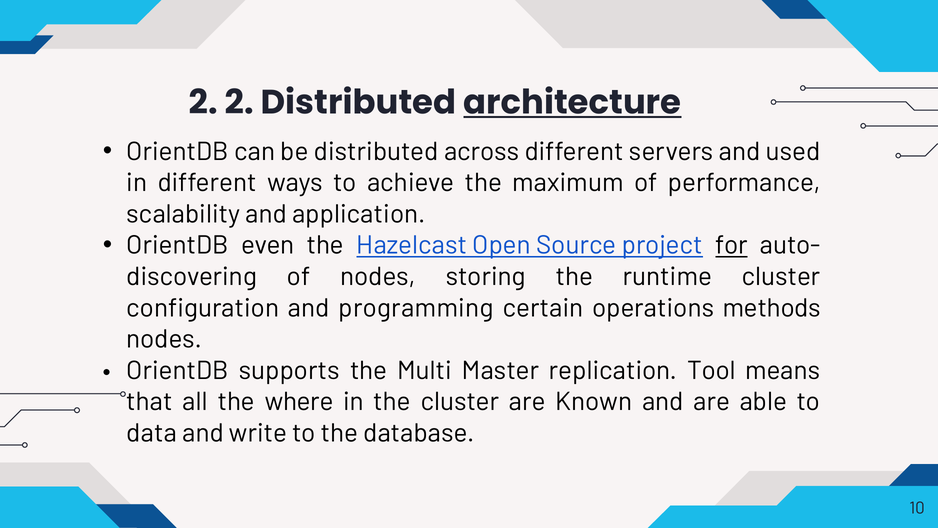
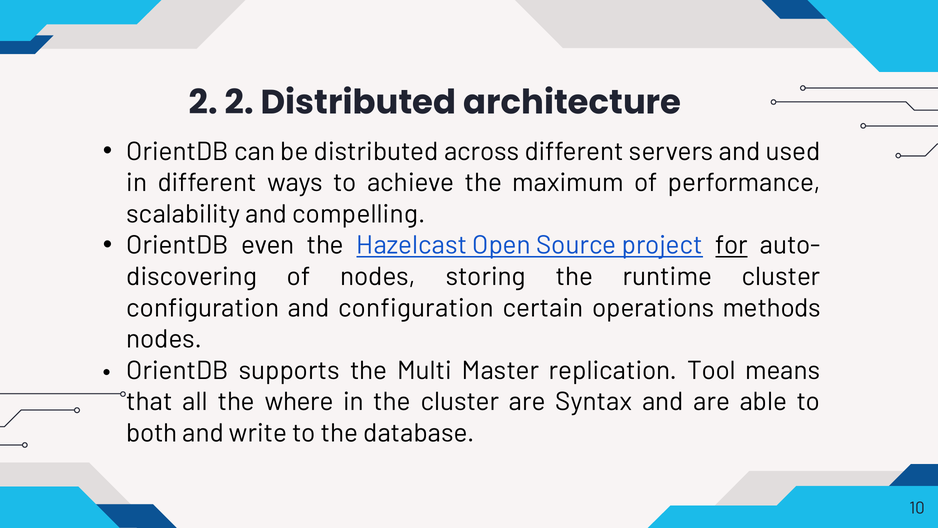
architecture underline: present -> none (572, 103)
application: application -> compelling (359, 214)
and programming: programming -> configuration (416, 308)
Known: Known -> Syntax (594, 402)
data: data -> both (152, 433)
